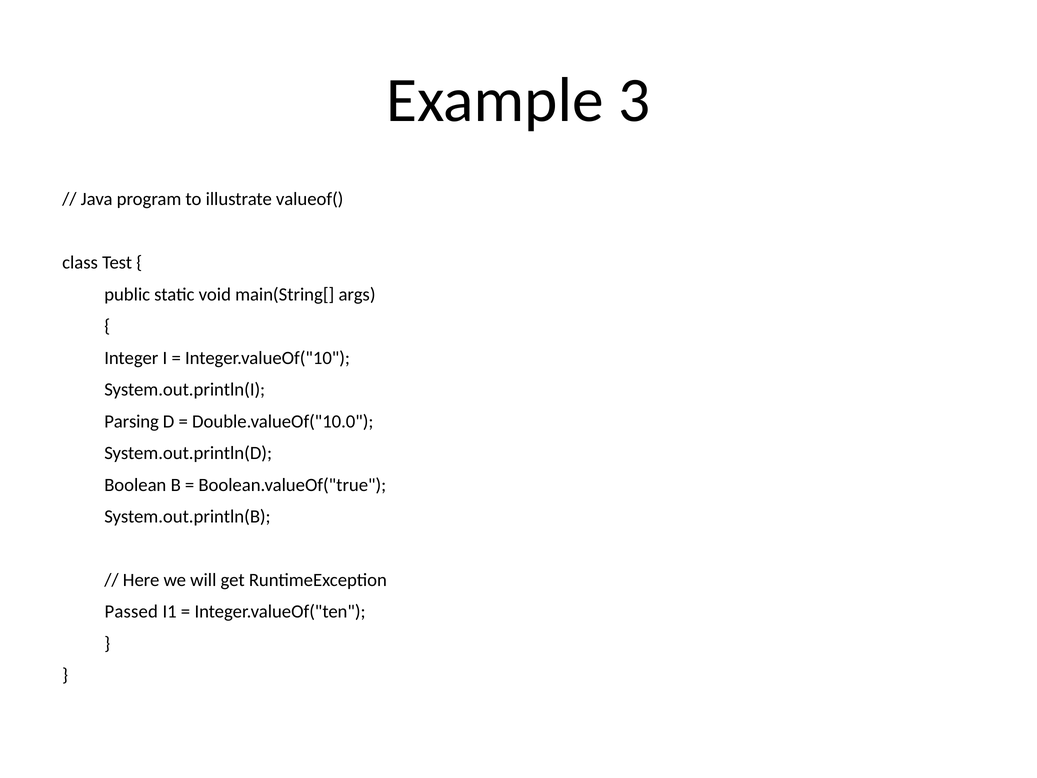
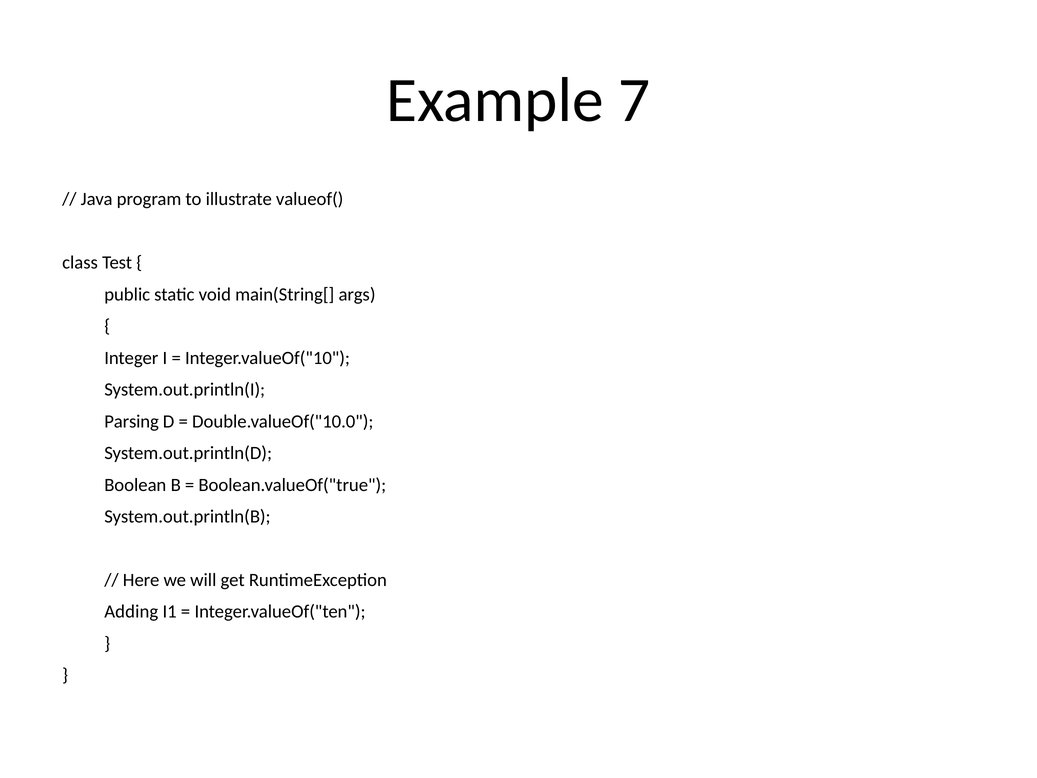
3: 3 -> 7 (634, 100)
Passed: Passed -> Adding (131, 612)
